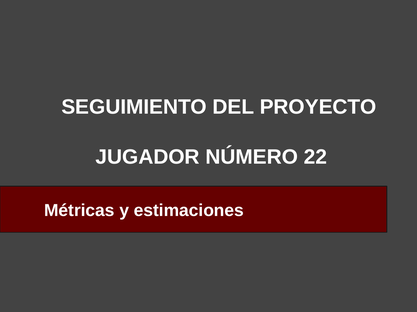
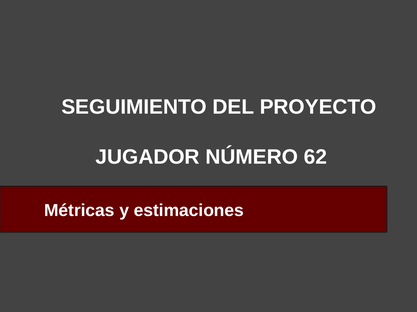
22: 22 -> 62 (315, 157)
